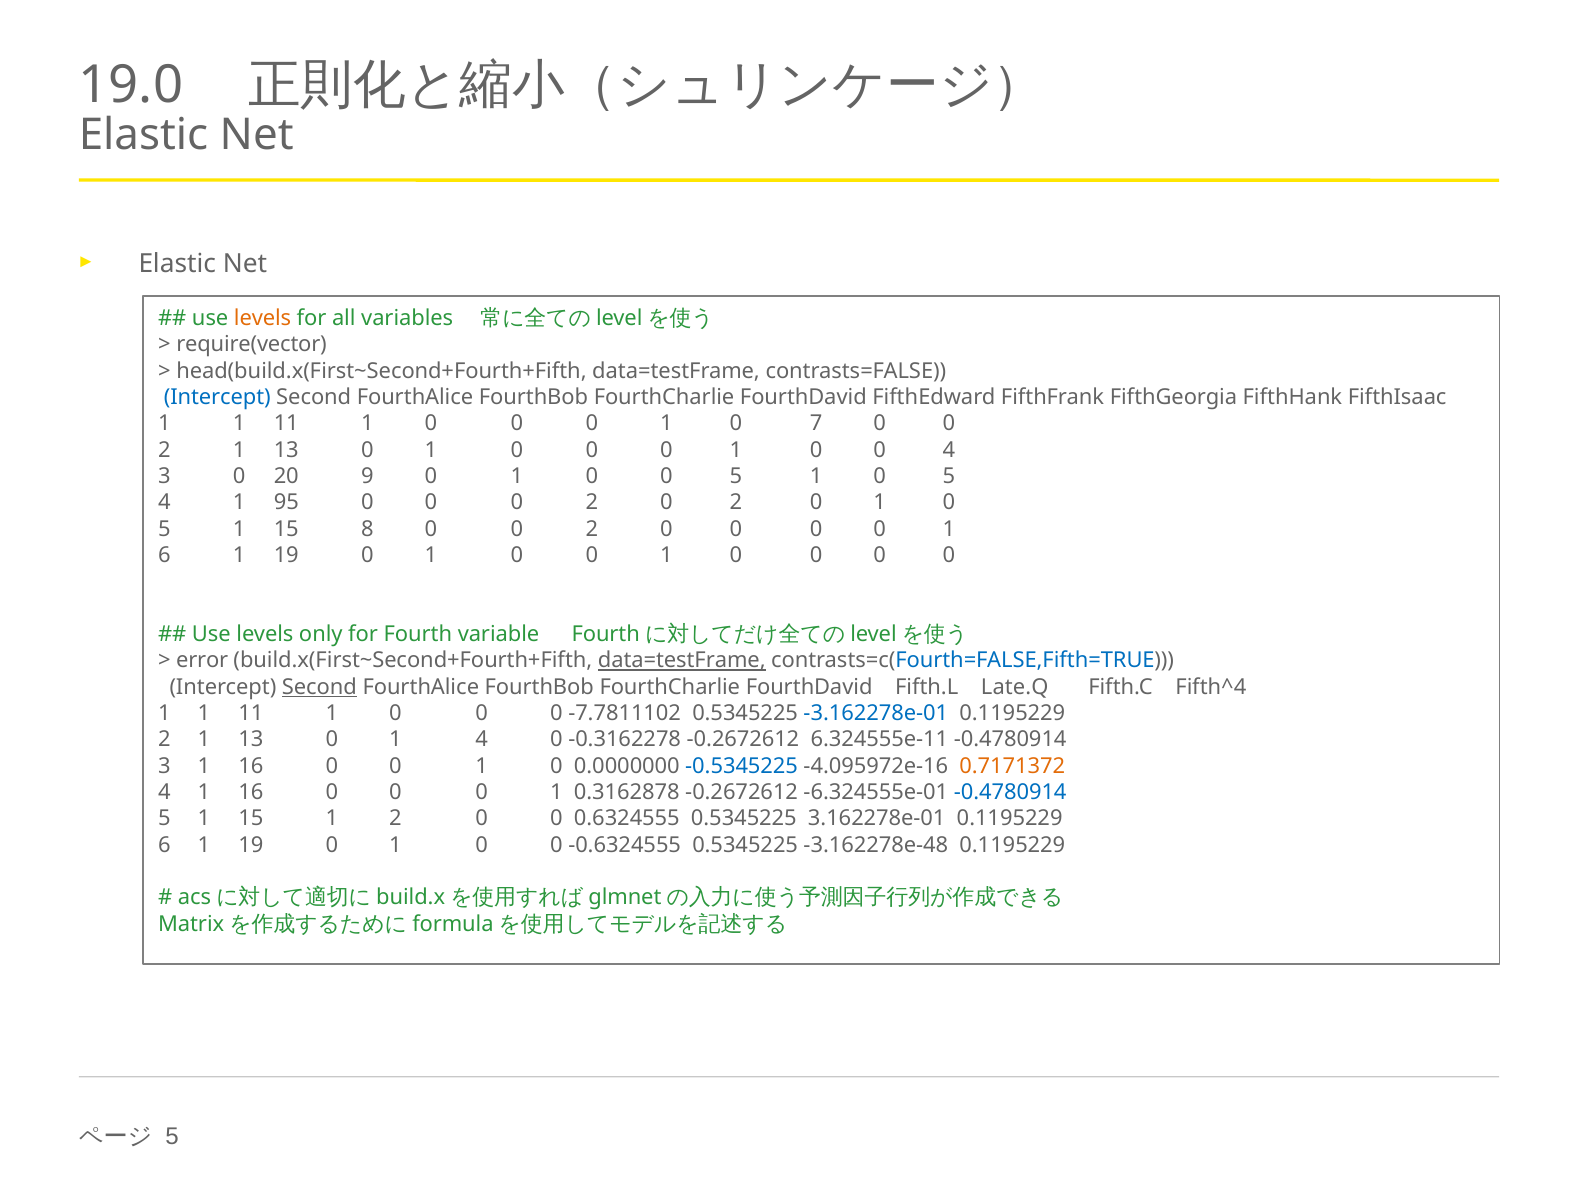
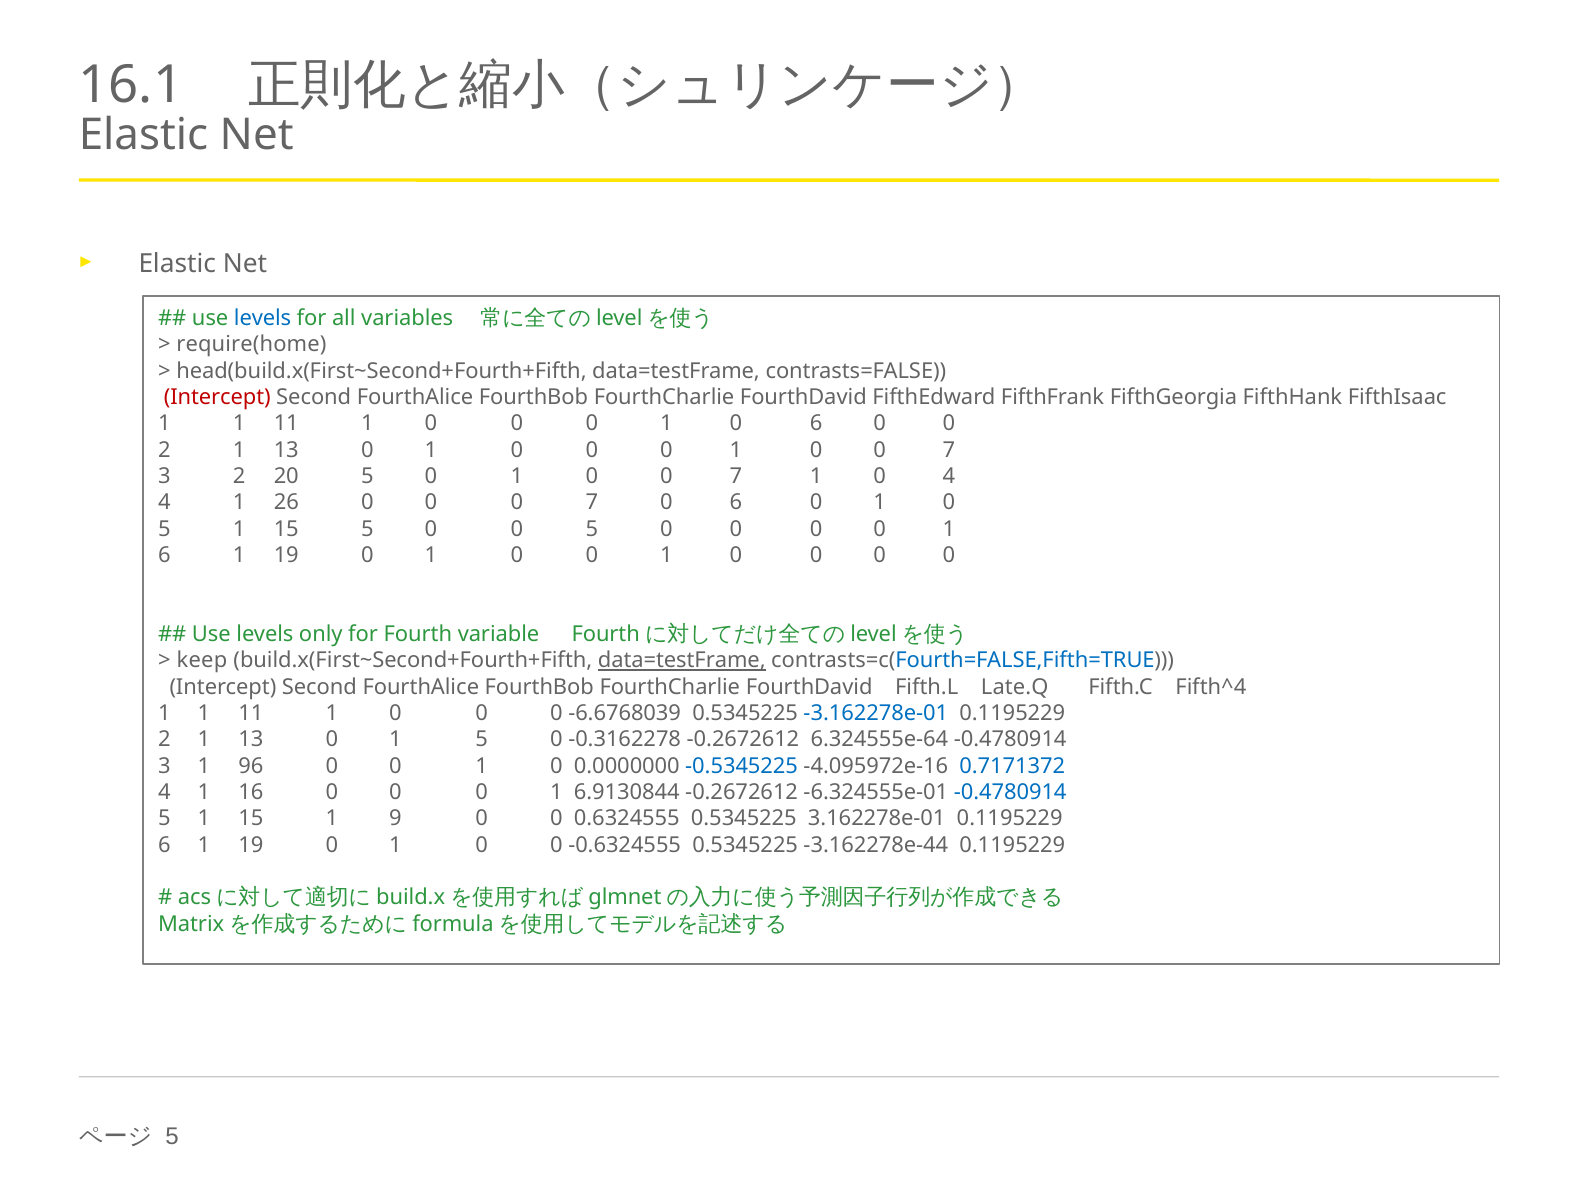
19.0: 19.0 -> 16.1 (131, 85)
levels colour: orange -> blue (263, 318)
require(vector: require(vector -> require(home (251, 345)
Intercept colour: blue -> red (217, 398)
1 0 7: 7 -> 6 (816, 424)
4: 4 -> 7 (949, 450)
3 0: 0 -> 2 (239, 477)
20 9: 9 -> 5 (367, 477)
5: 5 -> 7 (736, 477)
5: 5 -> 4 (949, 477)
95: 95 -> 26 (286, 503)
0 0 0 2: 2 -> 7 (592, 503)
2: 2 -> 6 (736, 503)
15 8: 8 -> 5 (367, 529)
2: 2 -> 5 (592, 529)
error: error -> keep (202, 661)
Second underline: present -> none (319, 687)
-7.7811102: -7.7811102 -> -6.6768039 (625, 714)
1 4: 4 -> 5 (482, 740)
6.324555e-11: 6.324555e-11 -> 6.324555e-64 (879, 740)
3 1 16: 16 -> 96 (251, 766)
0.7171372 colour: orange -> blue (1012, 766)
0.3162878: 0.3162878 -> 6.9130844 (627, 793)
1 2: 2 -> 9 (395, 819)
-3.162278e-48: -3.162278e-48 -> -3.162278e-44 (876, 845)
